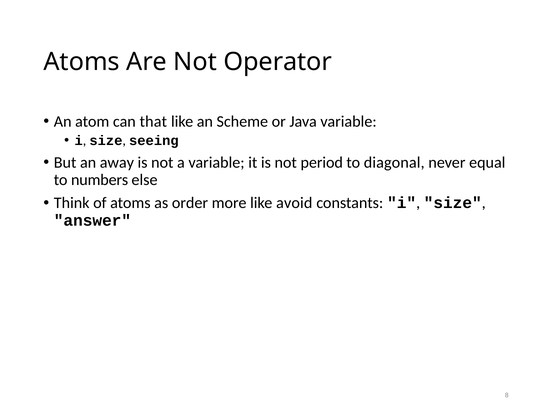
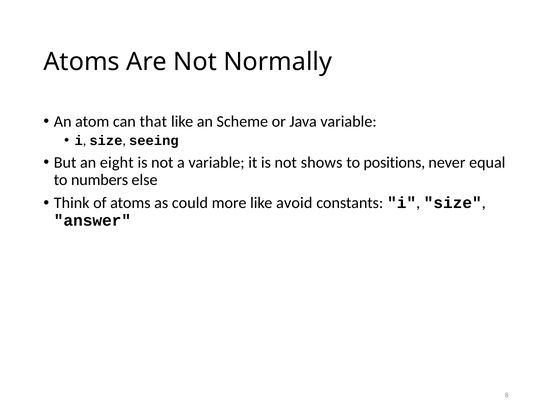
Operator: Operator -> Normally (278, 62)
away: away -> eight (117, 162)
period: period -> shows (322, 162)
diagonal: diagonal -> positions (394, 162)
order: order -> could (190, 203)
